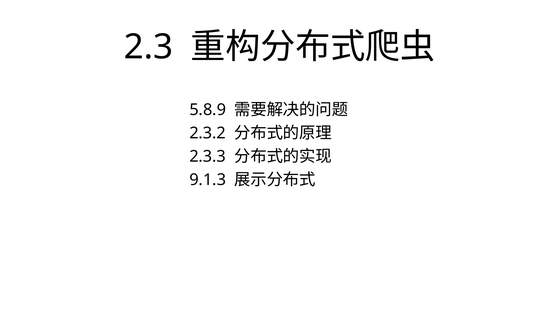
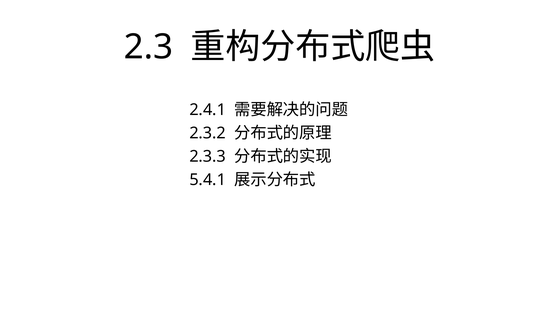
5.8.9: 5.8.9 -> 2.4.1 (208, 110)
9.1.3: 9.1.3 -> 5.4.1 (208, 180)
